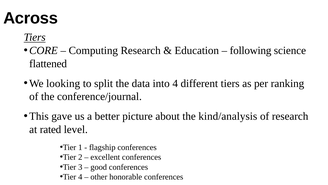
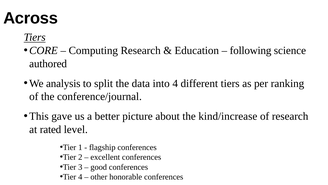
flattened: flattened -> authored (48, 64)
looking: looking -> analysis (63, 83)
kind/analysis: kind/analysis -> kind/increase (228, 116)
